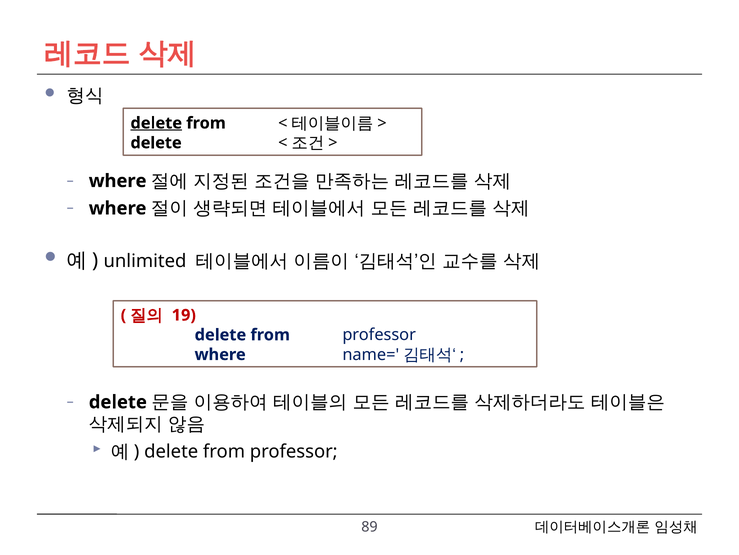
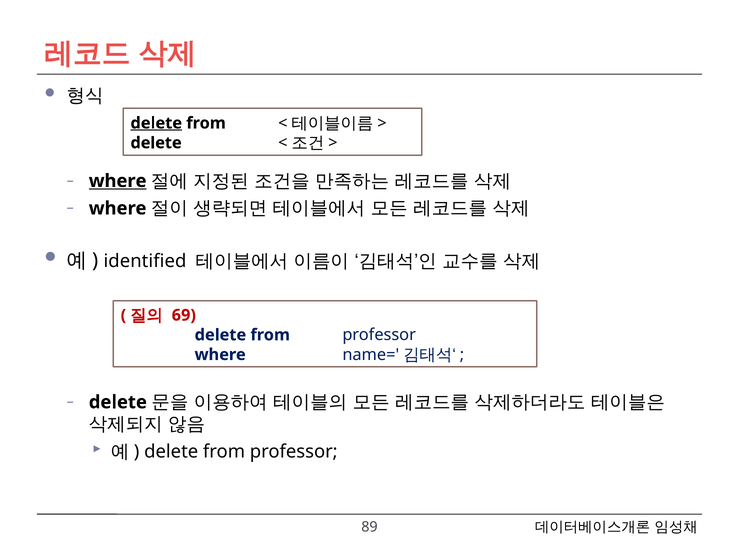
where underline: none -> present (118, 181)
unlimited: unlimited -> identified (145, 261)
19: 19 -> 69 (184, 315)
